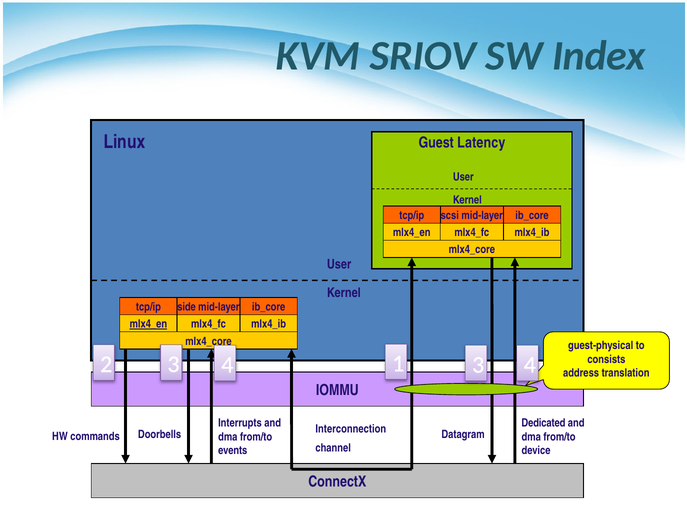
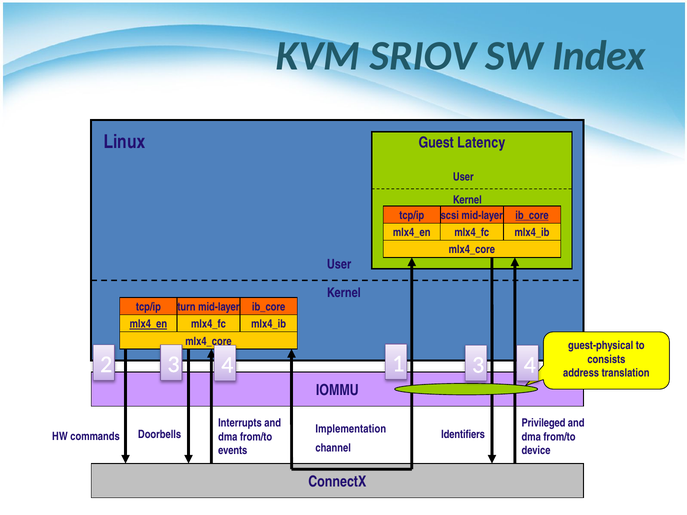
ib_core underline: none -> present (532, 215)
side: side -> turn (186, 307)
Dedicated: Dedicated -> Privileged (543, 423)
Interconnection: Interconnection -> Implementation (351, 429)
Datagram: Datagram -> Identifiers (463, 435)
